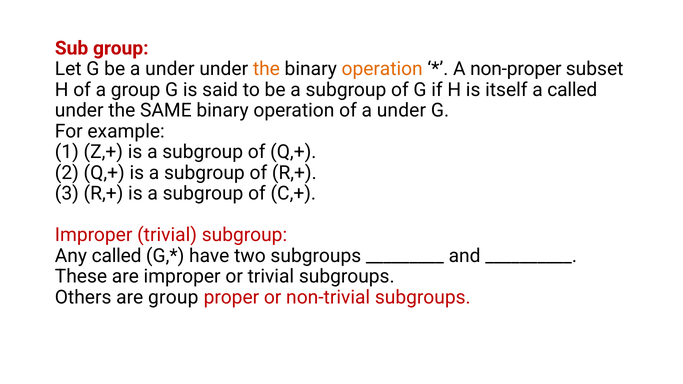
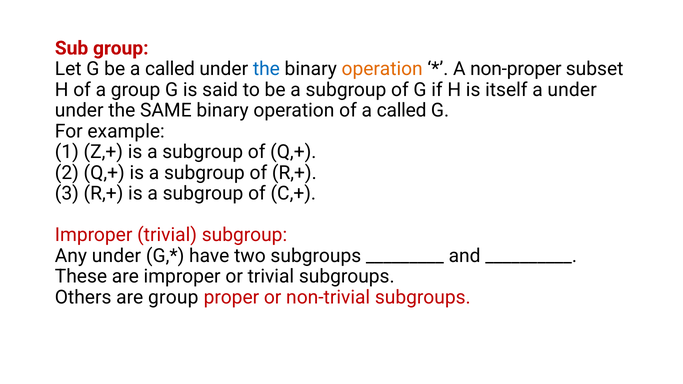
be a under: under -> called (170, 69)
the colour: orange -> blue (266, 69)
a called: called -> under (572, 90)
of a under: under -> called (402, 111)
Any called: called -> under (116, 256)
